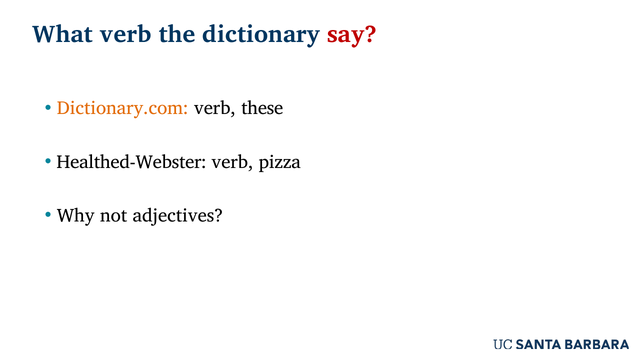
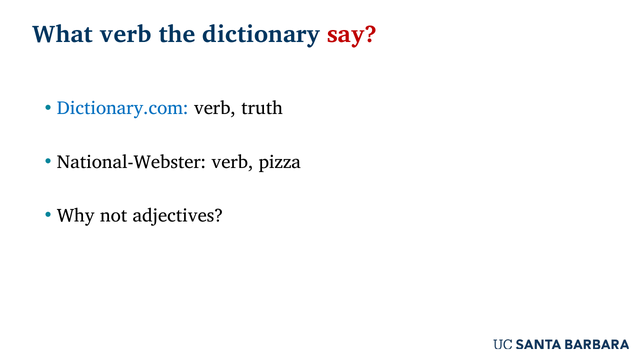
Dictionary.com colour: orange -> blue (123, 108)
these: these -> truth (262, 108)
Healthed-Webster: Healthed-Webster -> National-Webster (131, 162)
